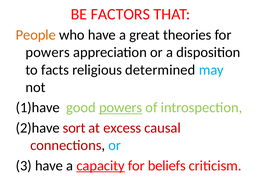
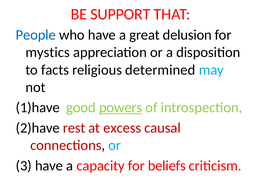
FACTORS: FACTORS -> SUPPORT (120, 14)
People colour: orange -> blue (36, 35)
theories: theories -> delusion (187, 35)
powers: powers -> mystics (48, 52)
sort: sort -> rest (74, 128)
capacity underline: present -> none (101, 165)
